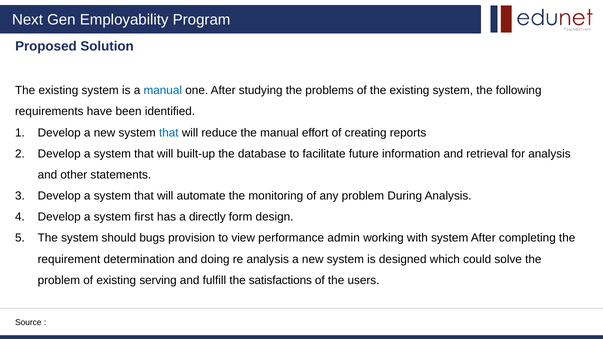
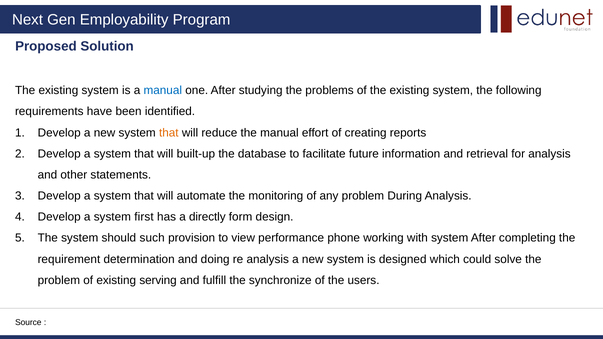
that colour: blue -> orange (169, 133)
bugs: bugs -> such (152, 238)
admin: admin -> phone (344, 238)
satisfactions: satisfactions -> synchronize (280, 280)
